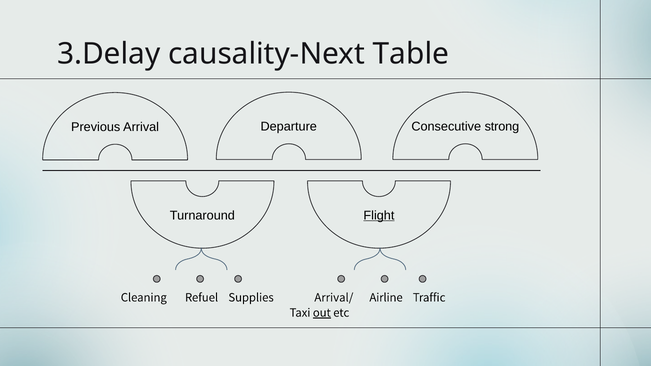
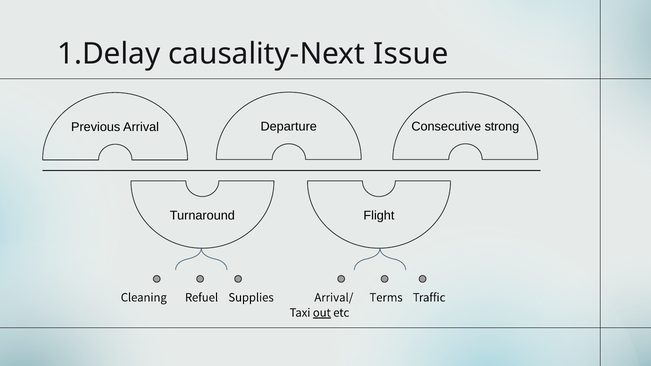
3.Delay: 3.Delay -> 1.Delay (109, 54)
Table: Table -> Issue (411, 54)
Flight underline: present -> none (379, 216)
Airline: Airline -> Terms (386, 297)
